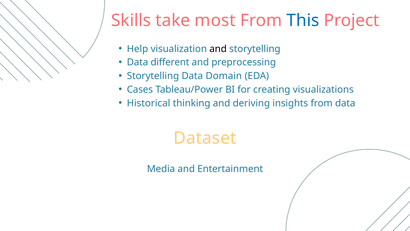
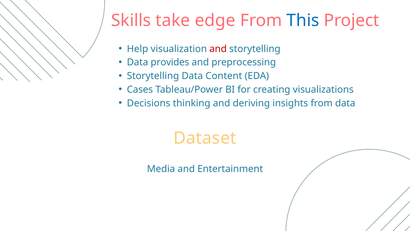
most: most -> edge (215, 21)
and colour: black -> red (218, 49)
different: different -> provides (170, 62)
Domain: Domain -> Content (224, 76)
Historical: Historical -> Decisions (149, 103)
